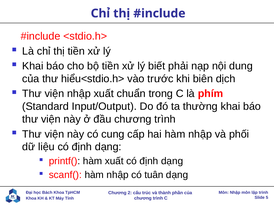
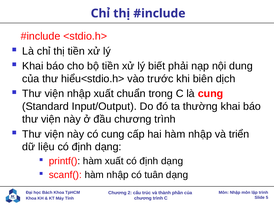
là phím: phím -> cung (211, 94)
phối: phối -> triển (239, 134)
